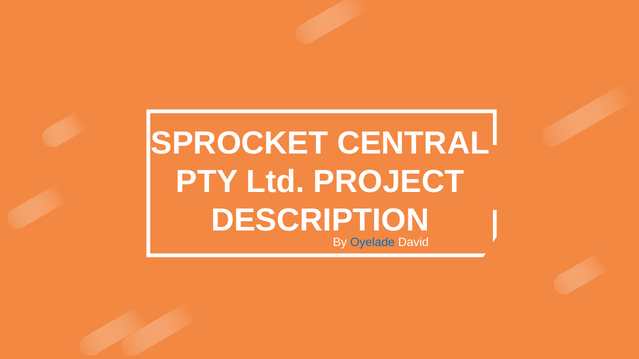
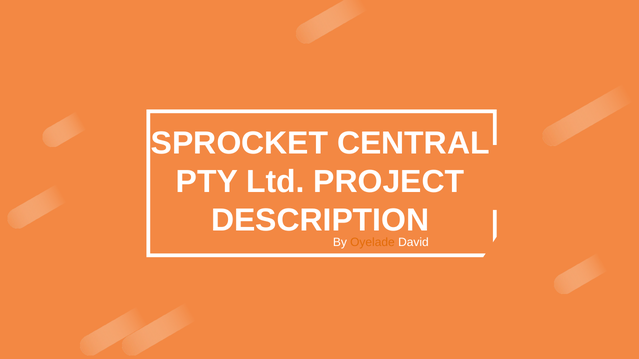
Oyelade colour: blue -> orange (372, 243)
